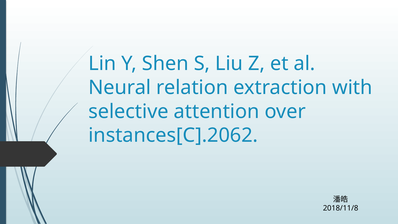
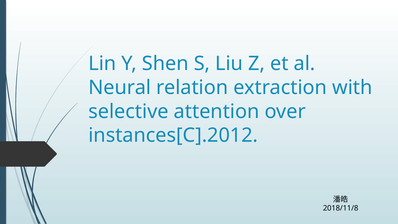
instances[C].2062: instances[C].2062 -> instances[C].2012 (173, 135)
